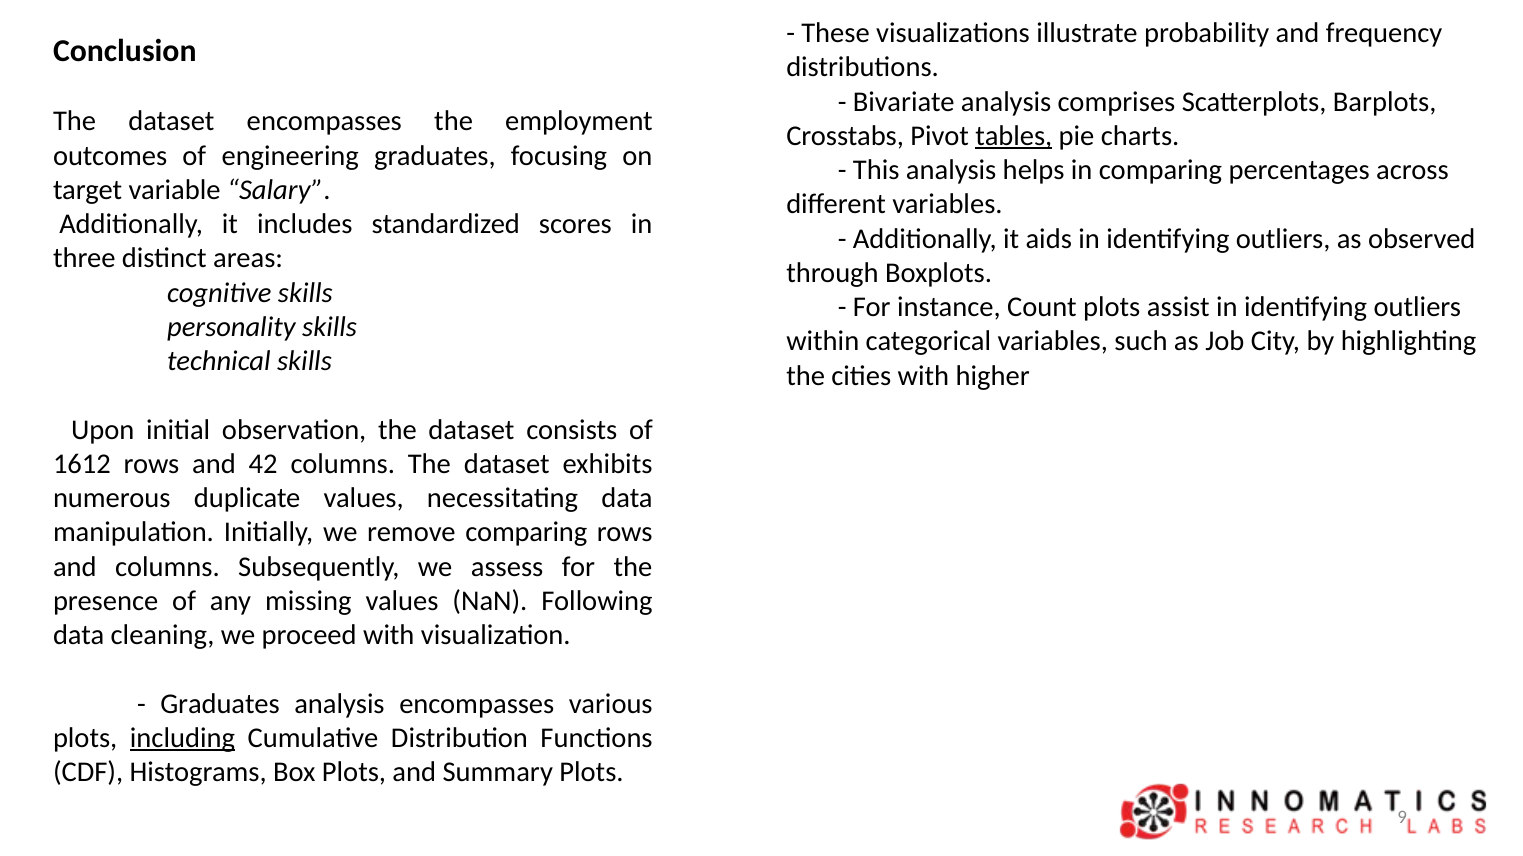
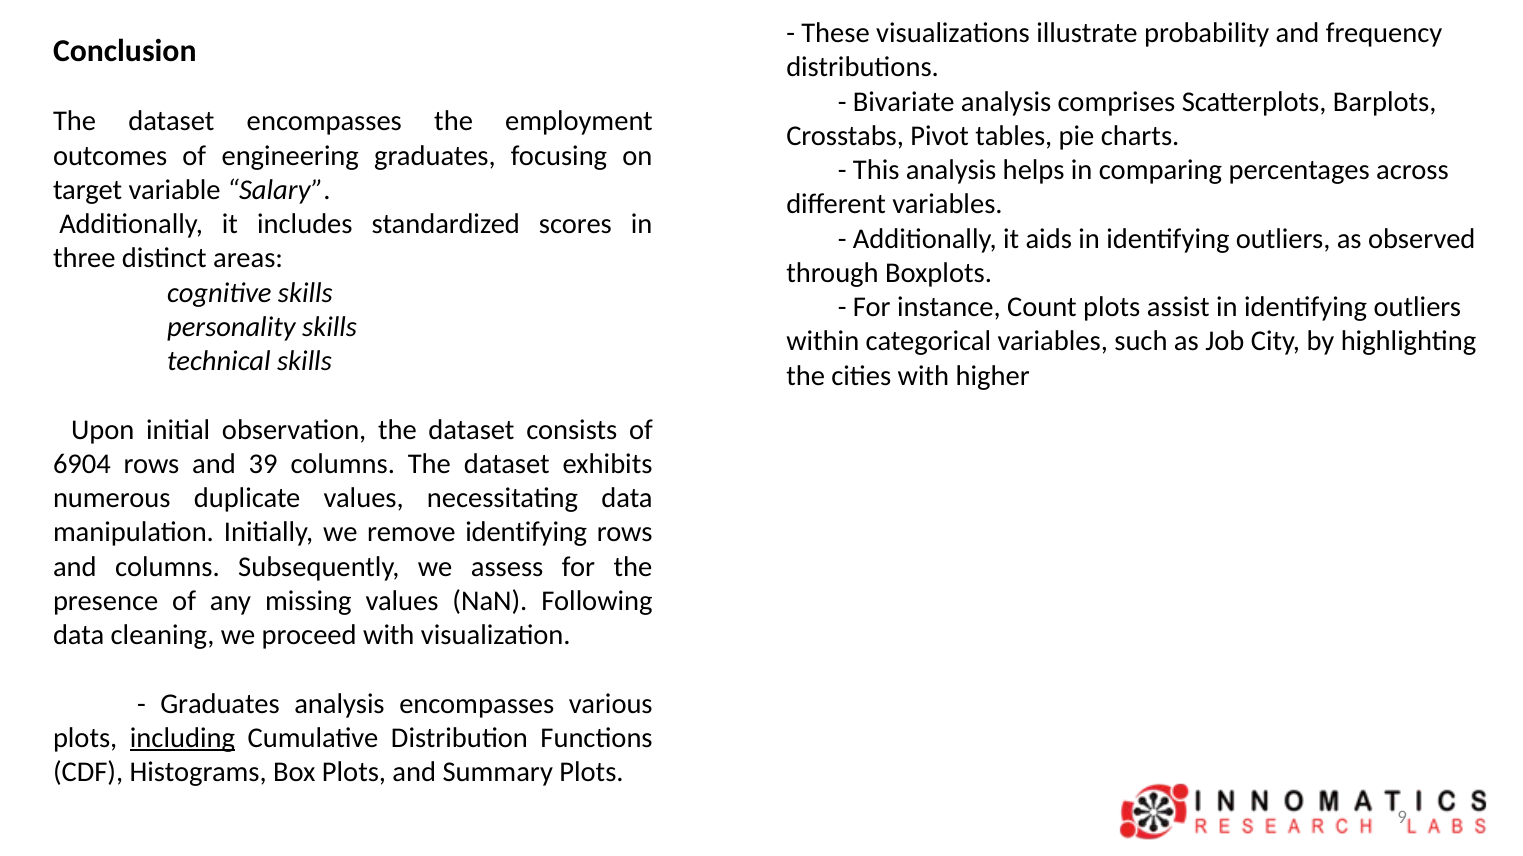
tables underline: present -> none (1014, 136)
1612: 1612 -> 6904 (82, 464)
42: 42 -> 39 (263, 464)
remove comparing: comparing -> identifying (526, 533)
